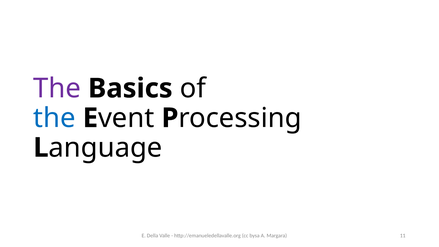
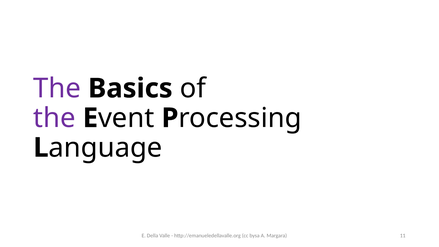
the colour: blue -> purple (54, 118)
